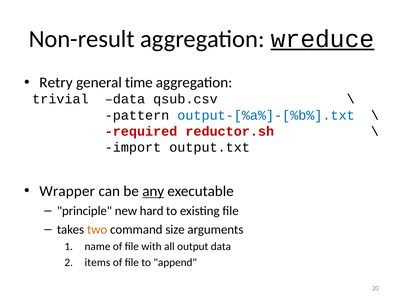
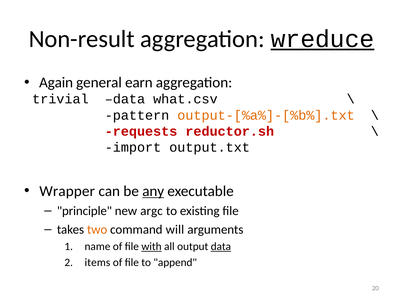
Retry: Retry -> Again (56, 83)
time: time -> earn (139, 83)
qsub.csv: qsub.csv -> what.csv (185, 99)
output-[%a%]-[%b%].txt colour: blue -> orange (266, 115)
required: required -> requests (141, 132)
hard: hard -> argc (152, 211)
size: size -> will (175, 230)
with underline: none -> present (151, 247)
data underline: none -> present (221, 247)
